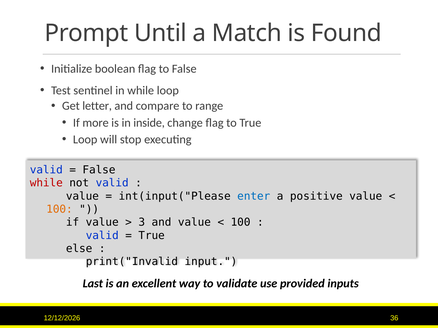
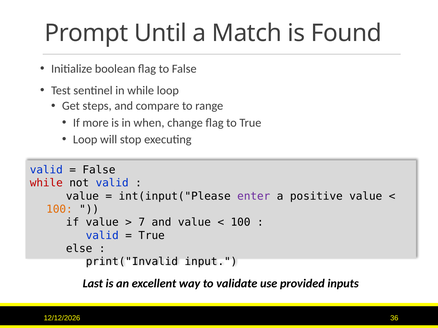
letter: letter -> steps (97, 106)
inside: inside -> when (149, 123)
enter colour: blue -> purple (254, 196)
3: 3 -> 7 (142, 223)
